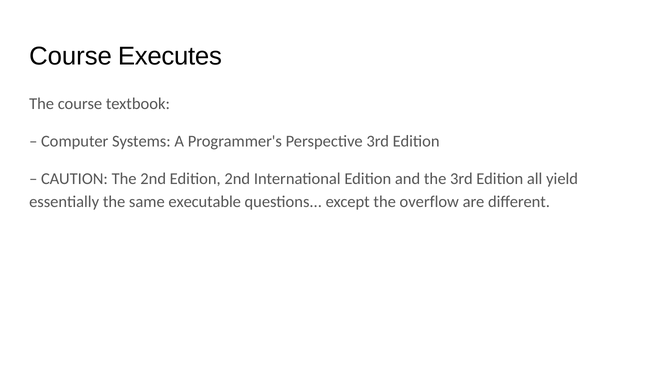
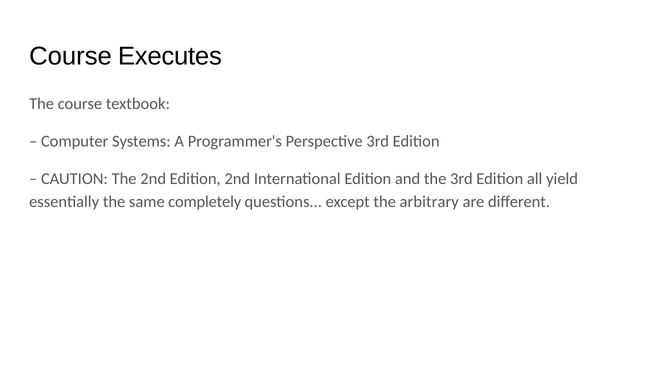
executable: executable -> completely (205, 202)
overflow: overflow -> arbitrary (429, 202)
